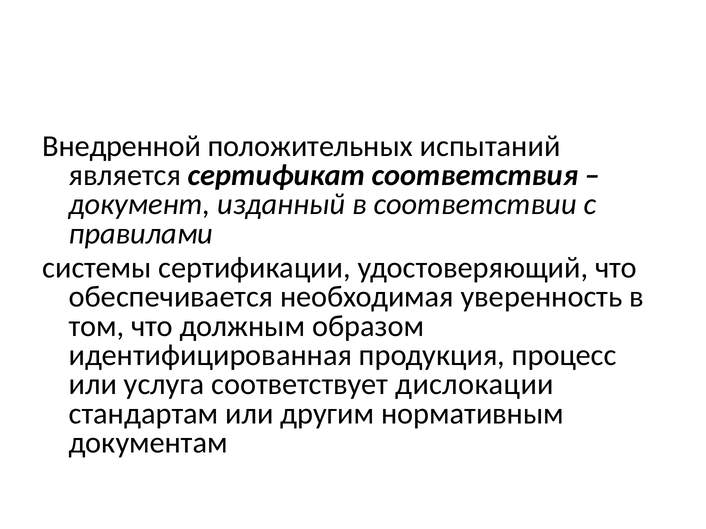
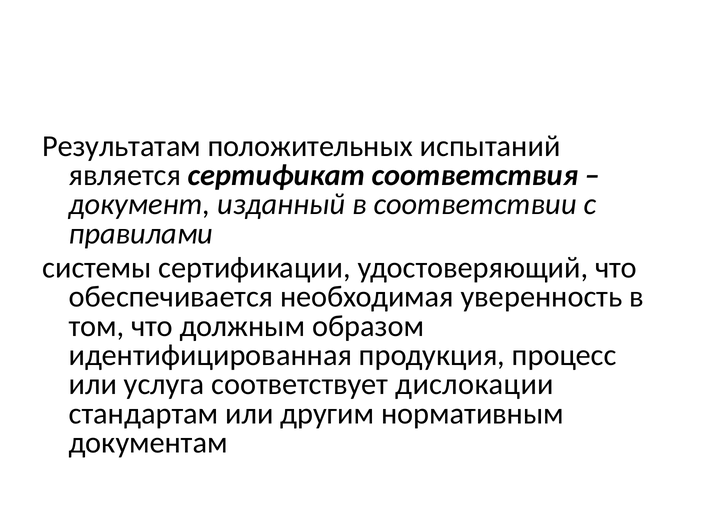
Внедренной: Внедренной -> Результатам (122, 146)
